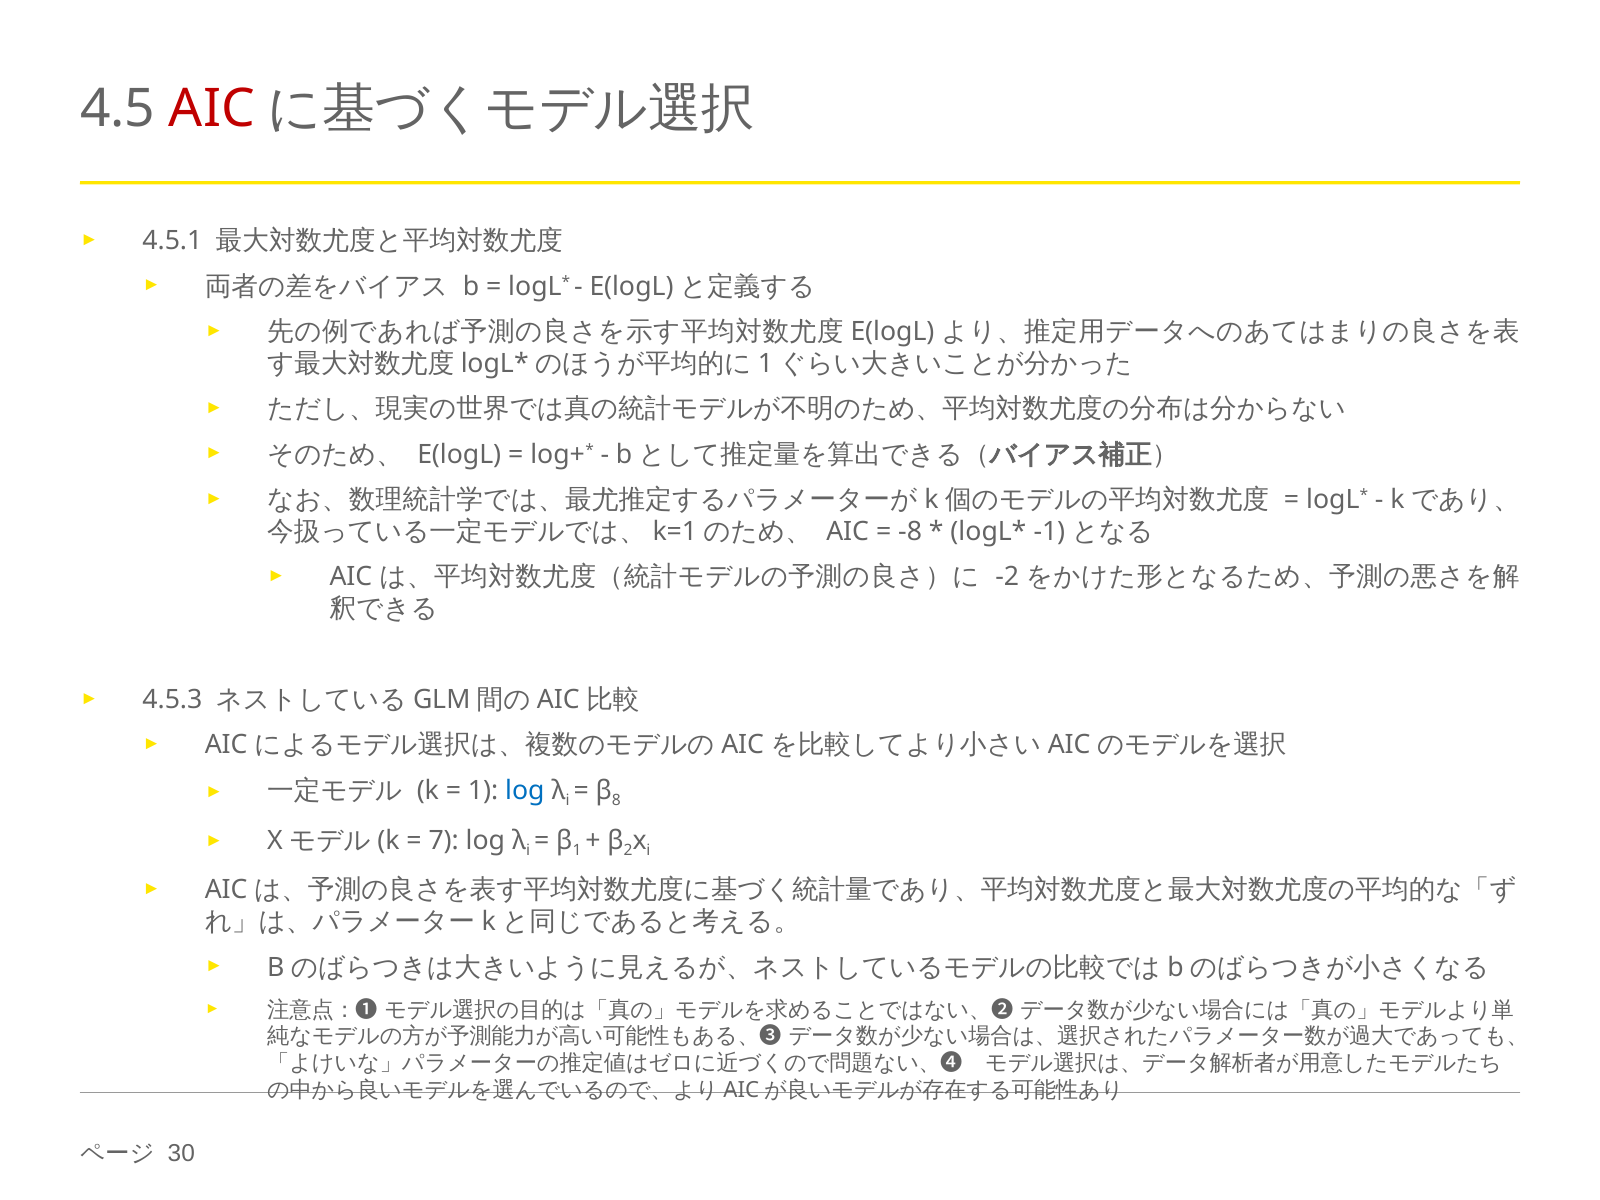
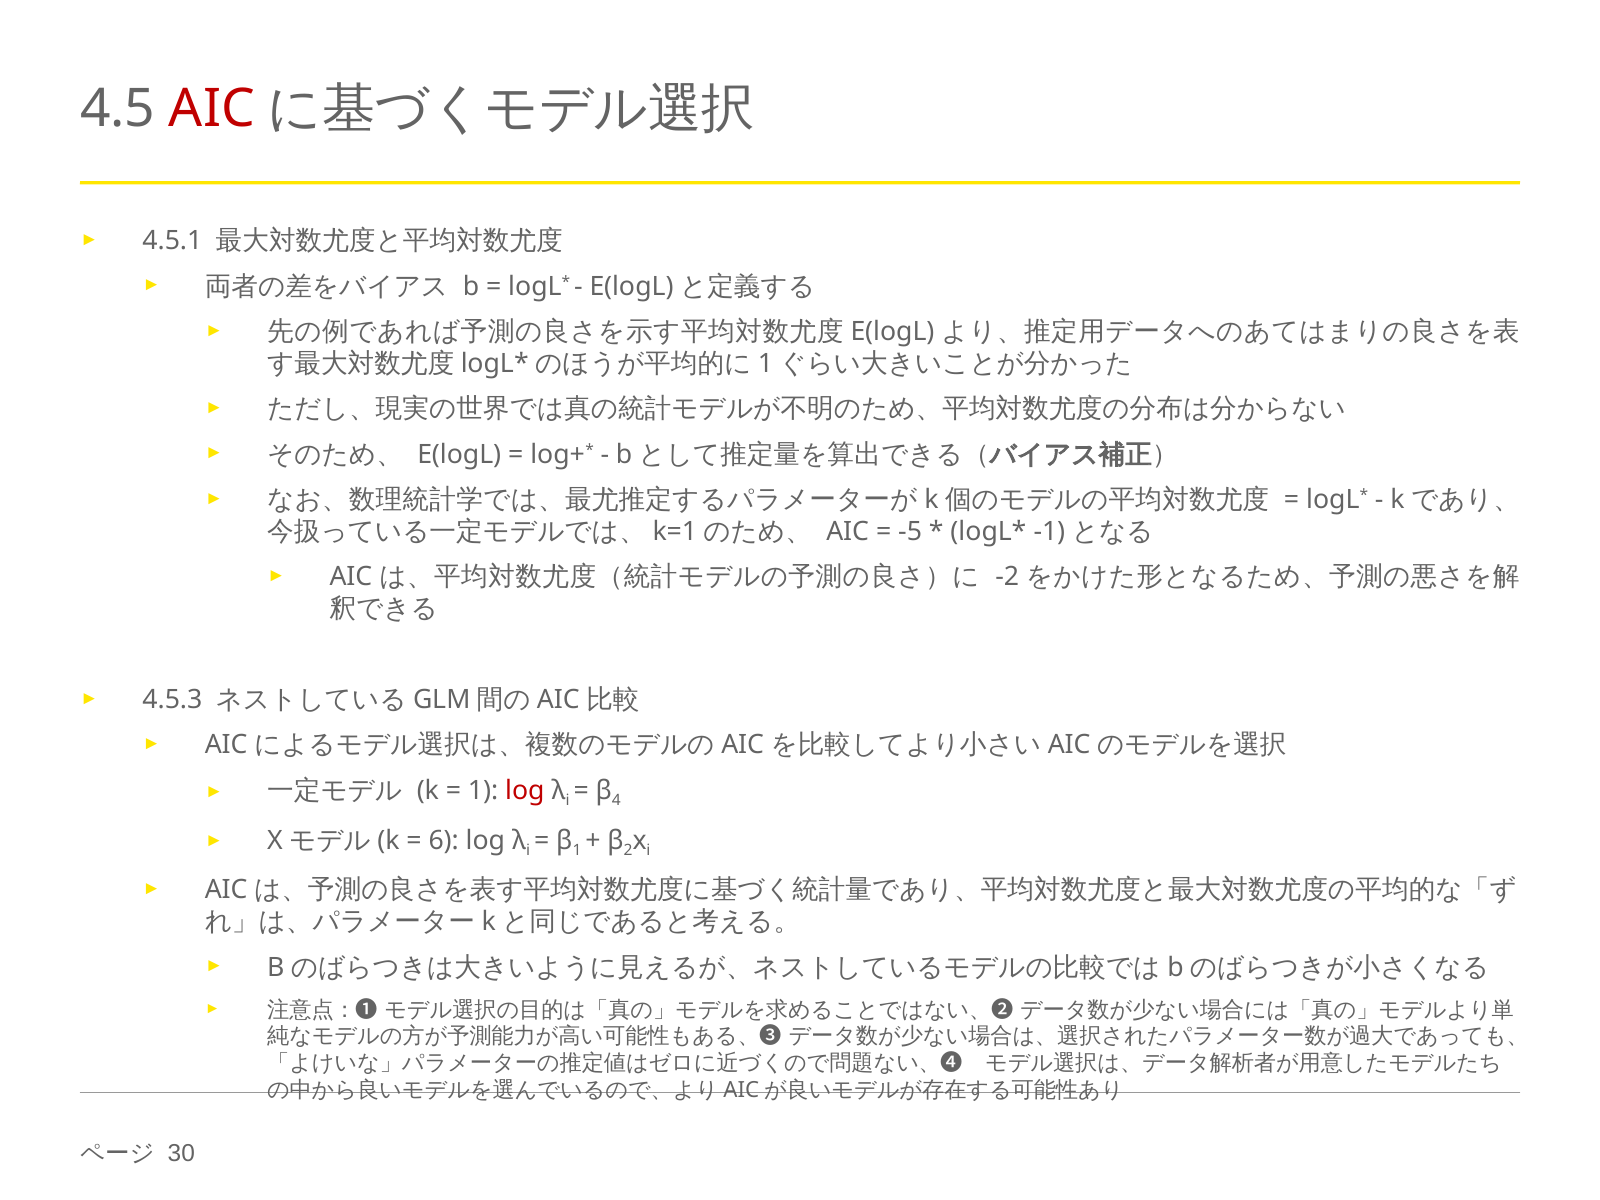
-8: -8 -> -5 (910, 532)
log colour: blue -> red (525, 791)
8: 8 -> 4 (616, 801)
7: 7 -> 6 (444, 840)
